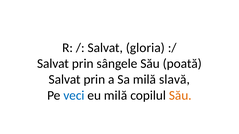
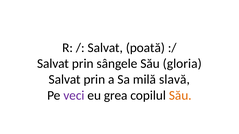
gloria: gloria -> poată (145, 48)
poată: poată -> gloria (182, 64)
veci colour: blue -> purple (74, 96)
eu milă: milă -> grea (116, 96)
